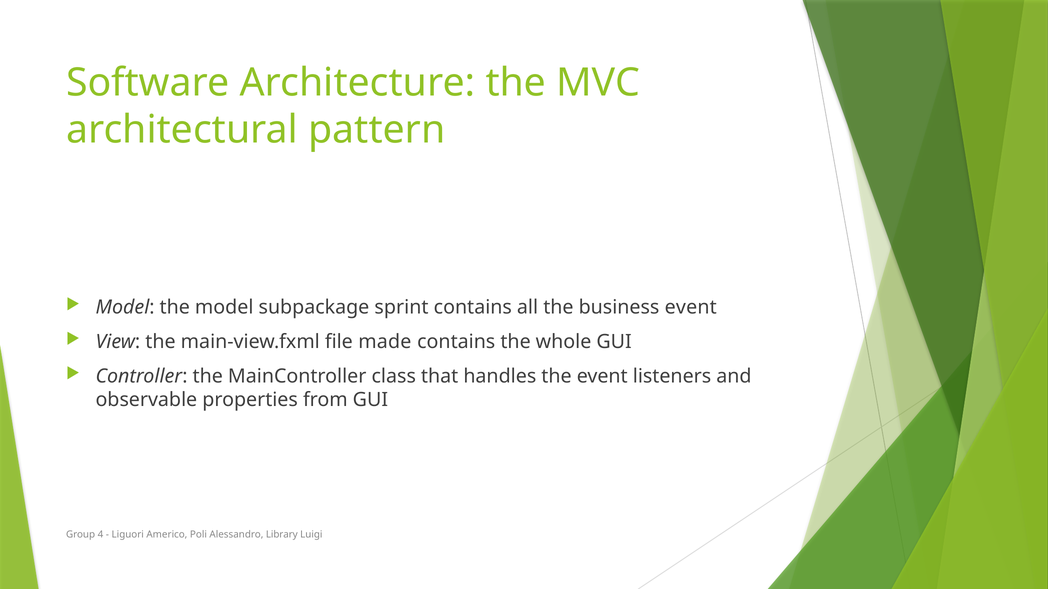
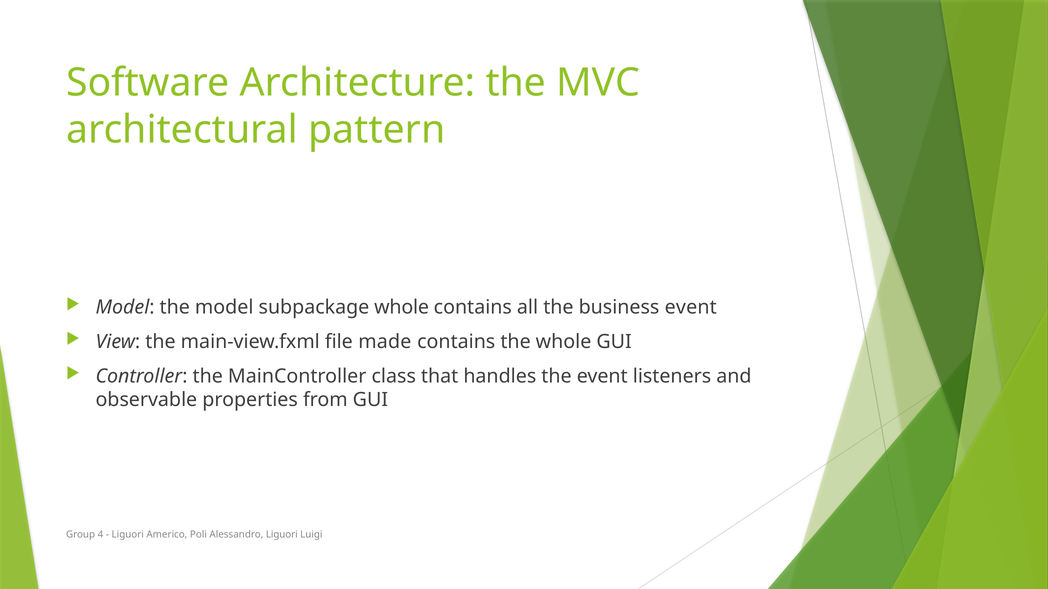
subpackage sprint: sprint -> whole (402, 308)
Alessandro Library: Library -> Liguori (282, 535)
